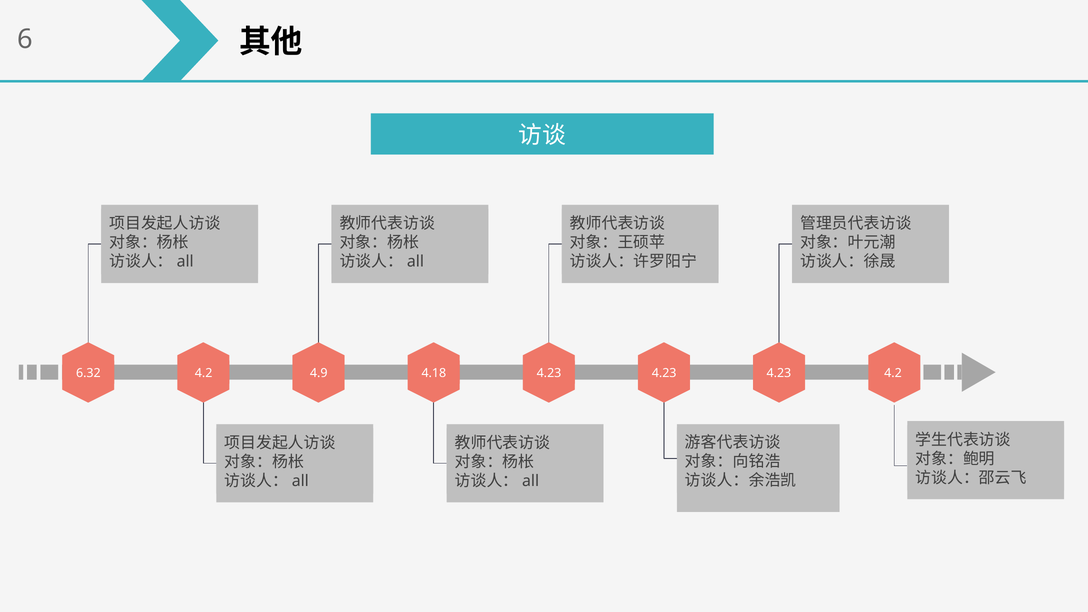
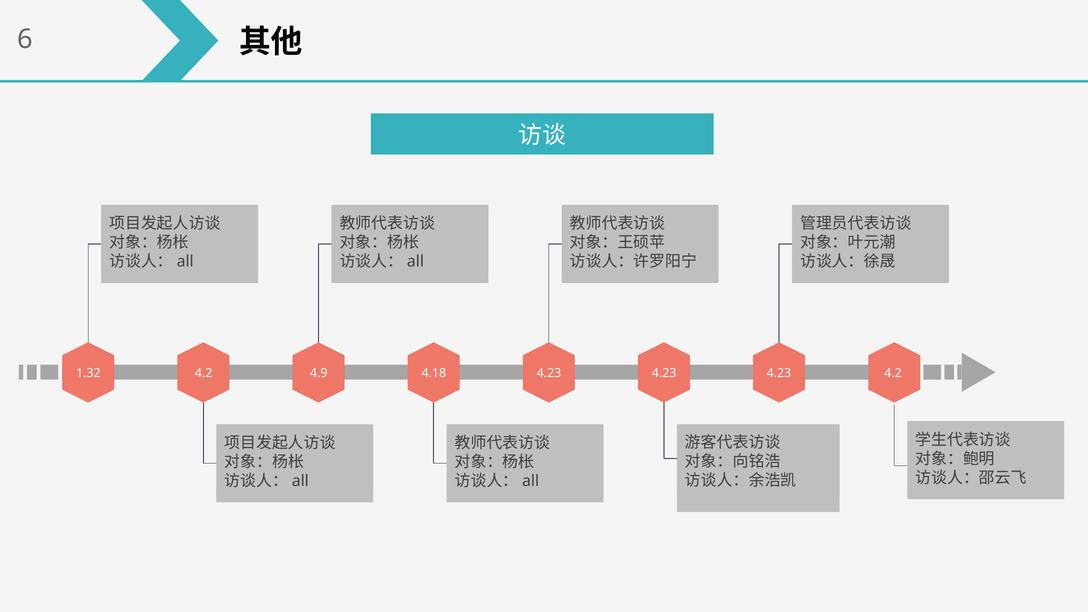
6.32: 6.32 -> 1.32 (88, 373)
